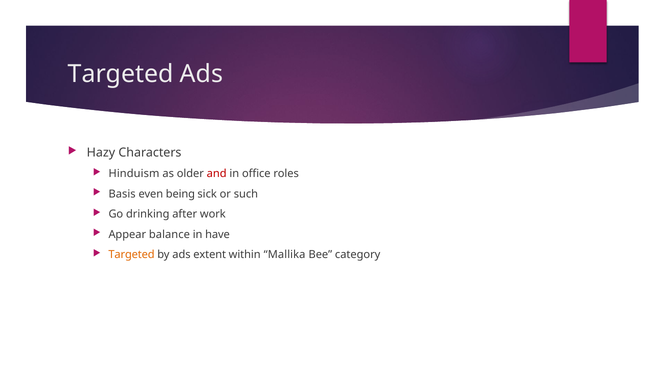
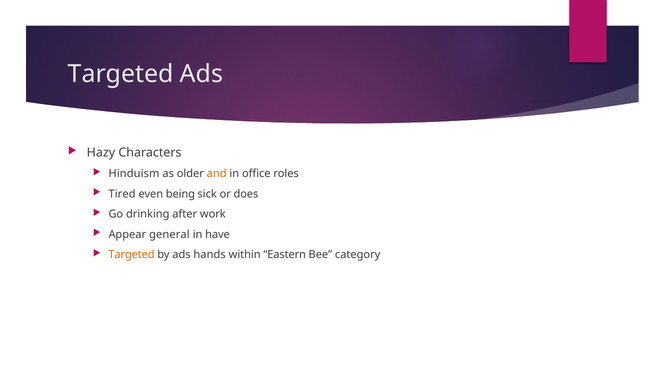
and colour: red -> orange (217, 174)
Basis: Basis -> Tired (122, 194)
such: such -> does (246, 194)
balance: balance -> general (169, 234)
extent: extent -> hands (210, 255)
Mallika: Mallika -> Eastern (285, 255)
